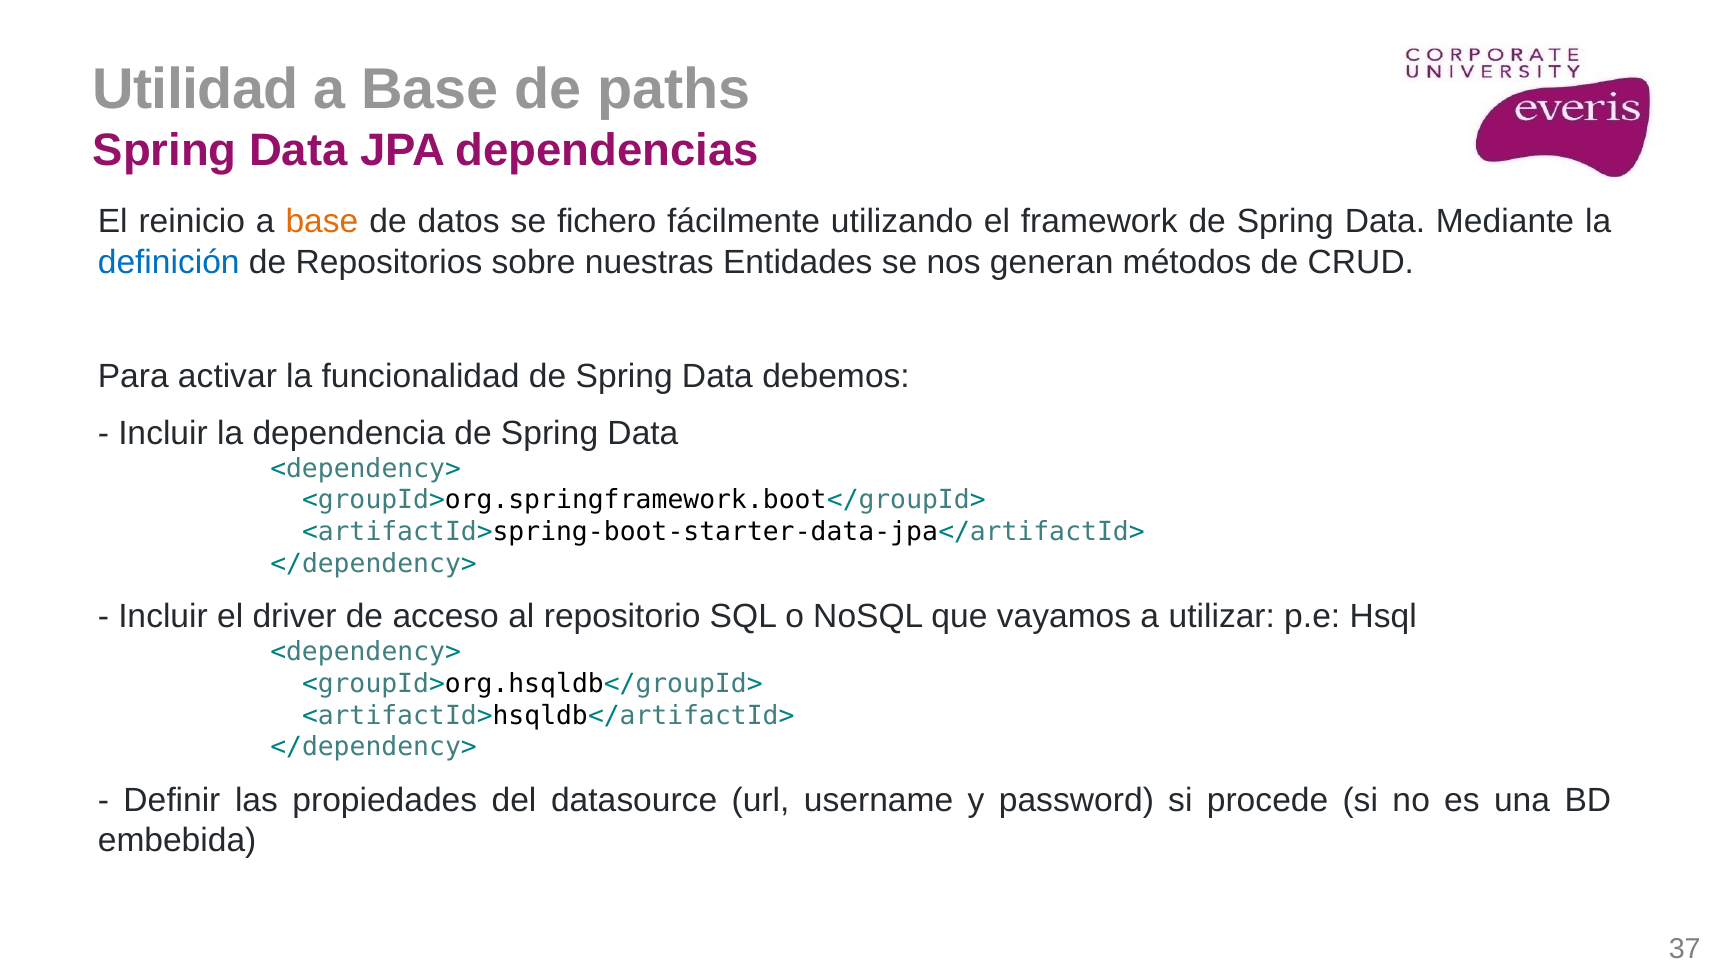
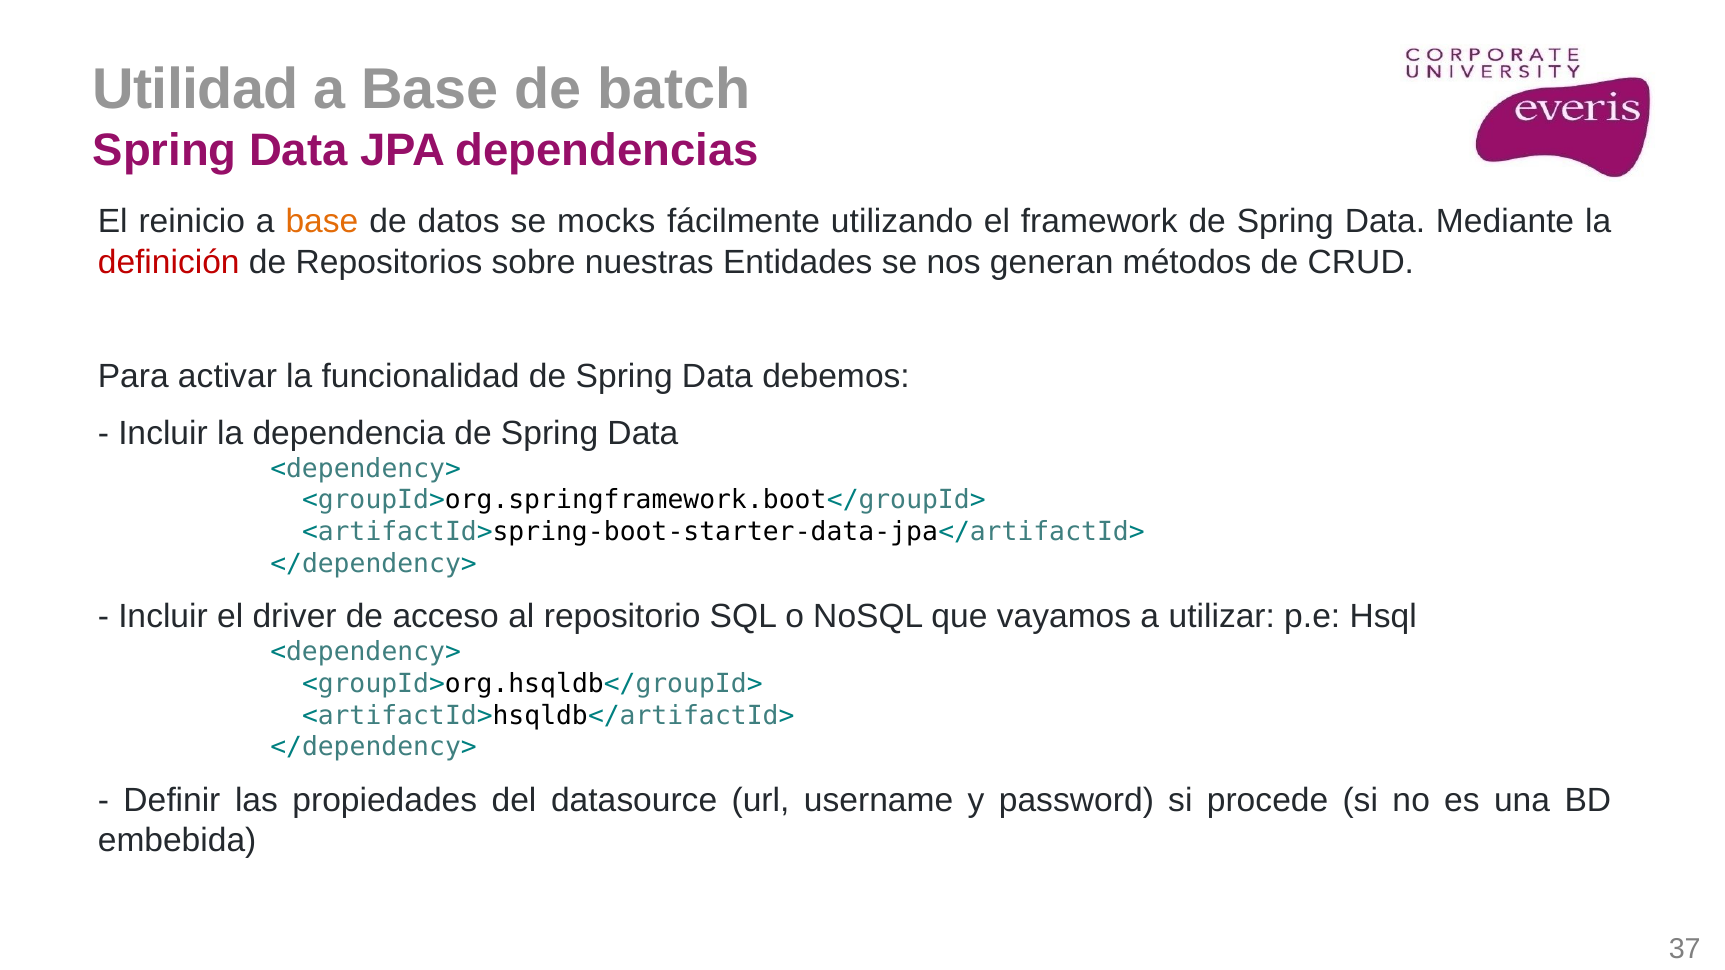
paths: paths -> batch (674, 89)
fichero: fichero -> mocks (606, 222)
definición colour: blue -> red (169, 262)
